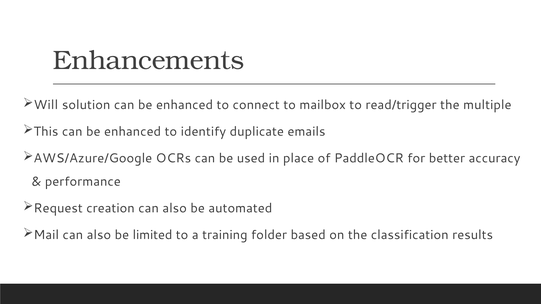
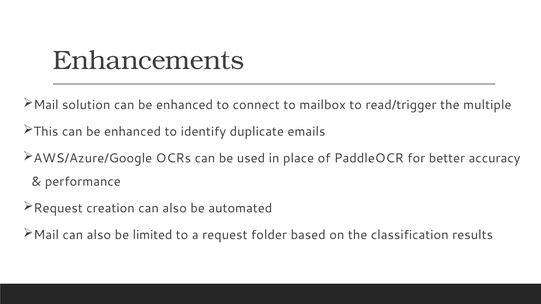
Will: Will -> Mail (46, 105)
a training: training -> request (225, 235)
